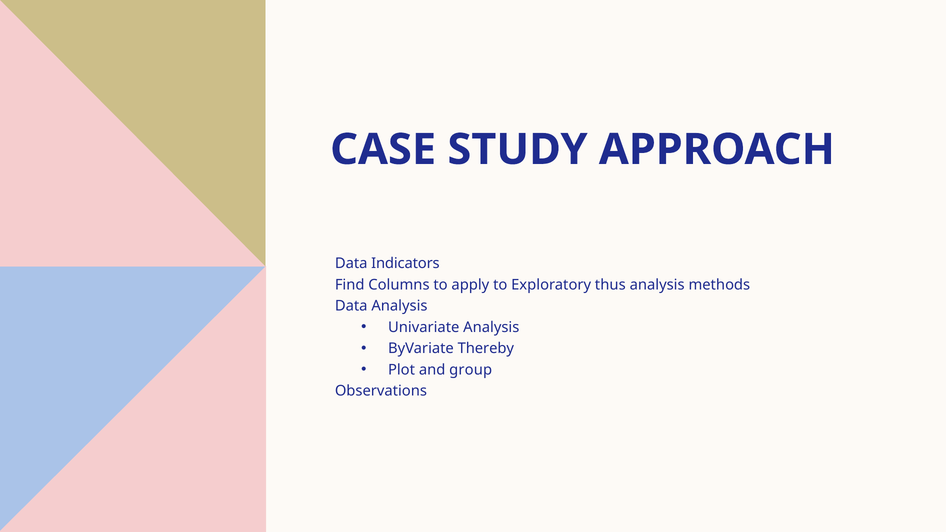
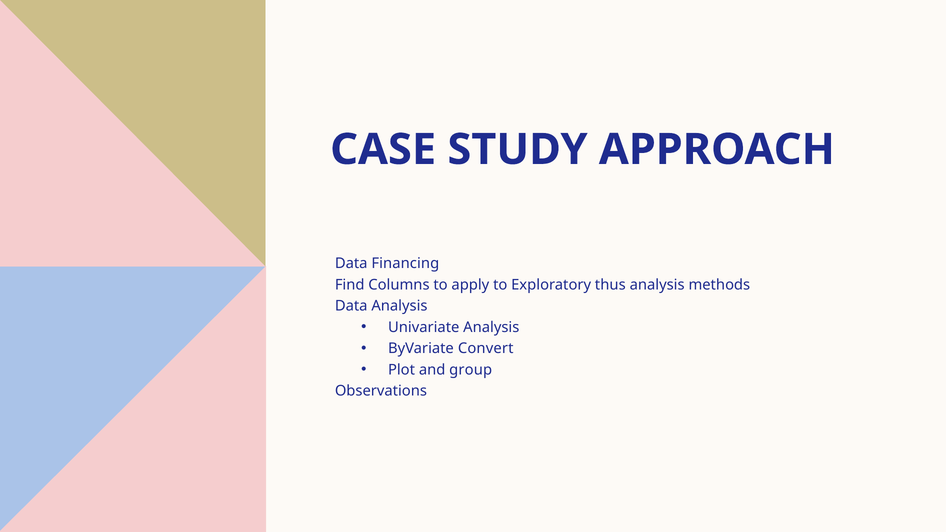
Indicators: Indicators -> Financing (405, 264)
Thereby: Thereby -> Convert (486, 349)
